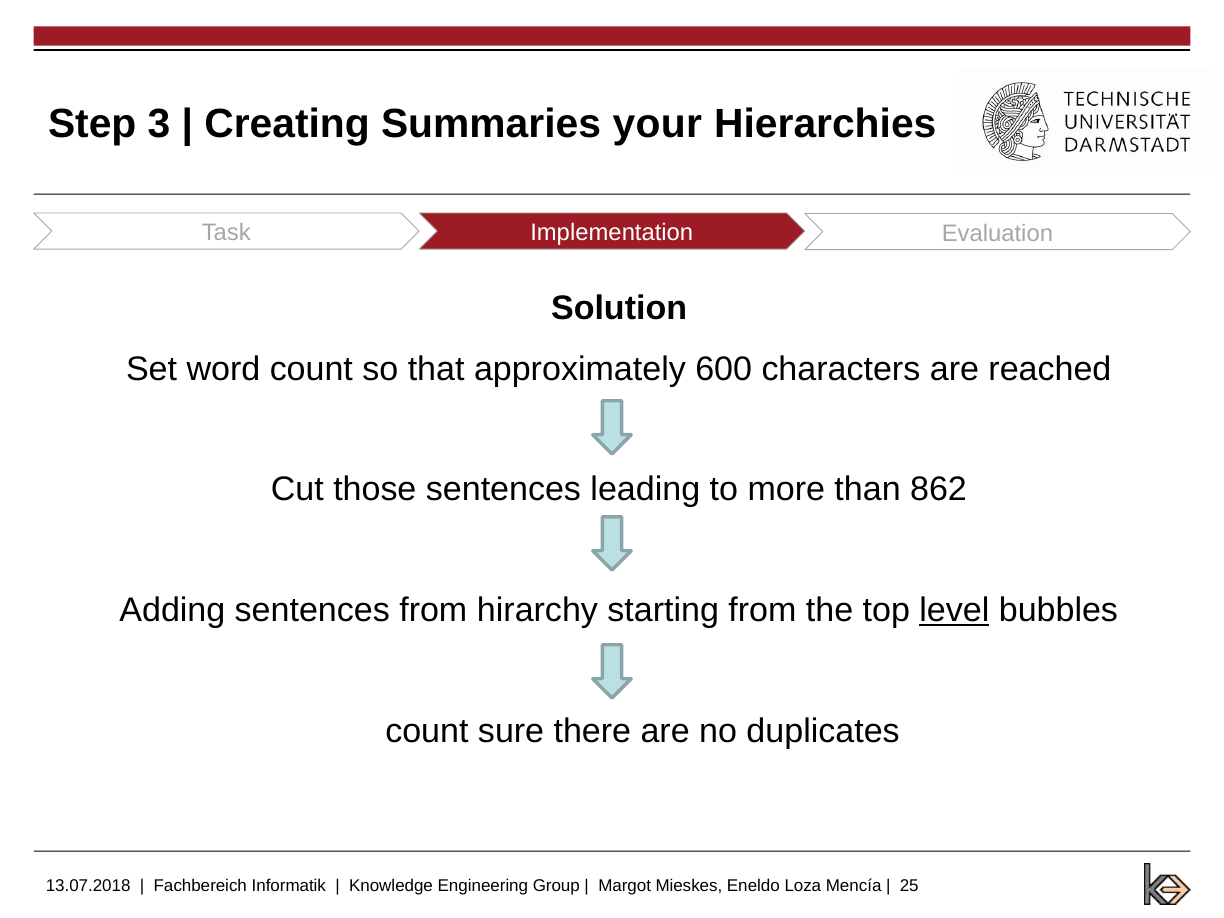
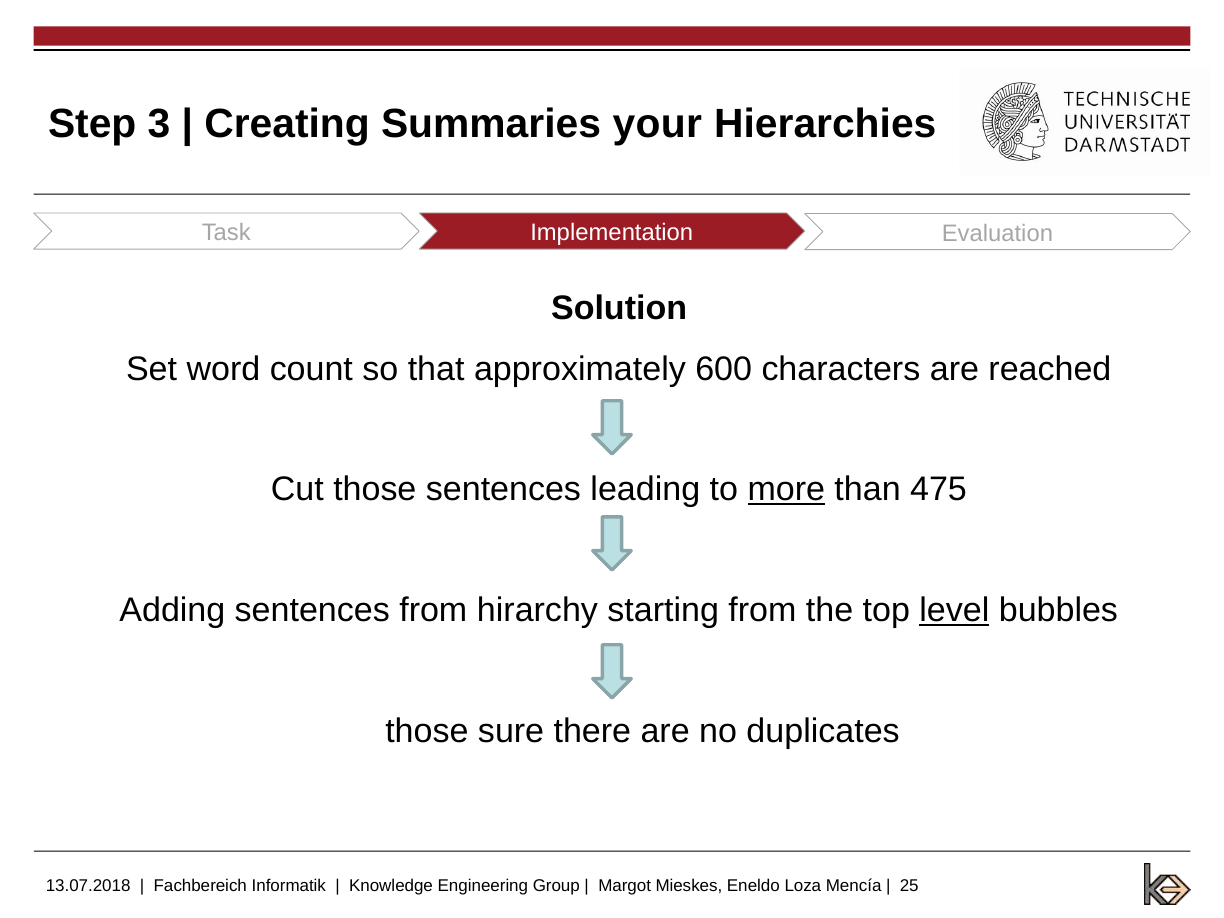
more underline: none -> present (786, 490)
862: 862 -> 475 (938, 490)
count: count -> those (427, 731)
